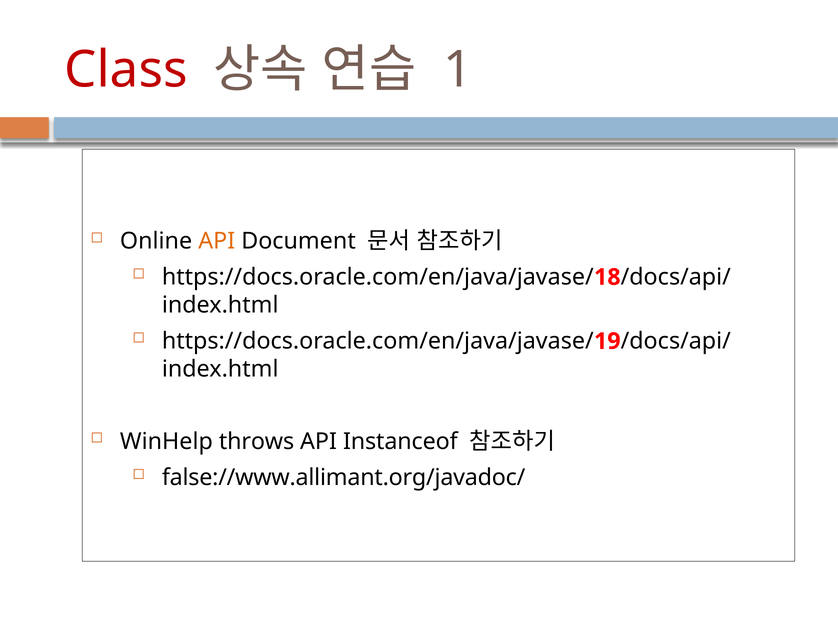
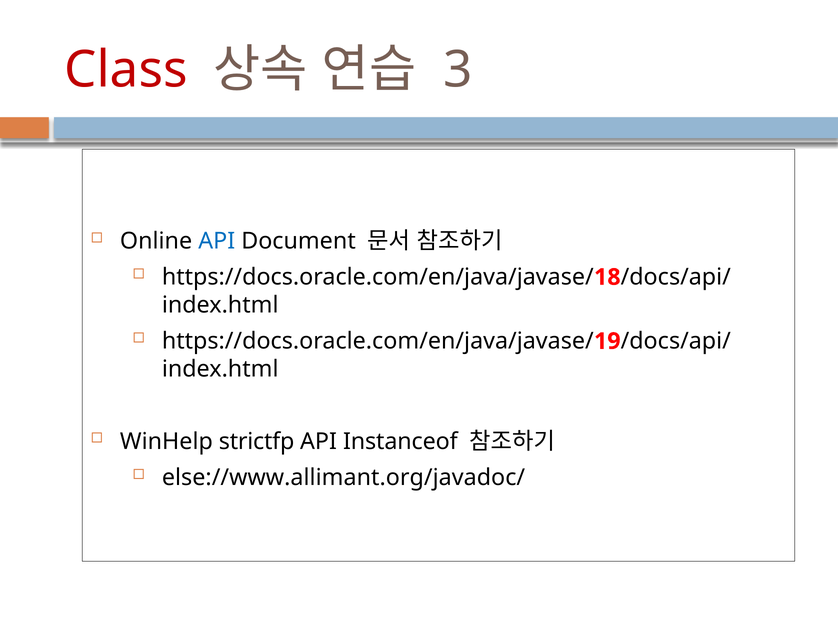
1: 1 -> 3 (458, 70)
API colour: orange -> blue (217, 241)
throws: throws -> strictfp (257, 442)
false://www.allimant.org/javadoc/: false://www.allimant.org/javadoc/ -> else://www.allimant.org/javadoc/ (344, 478)
